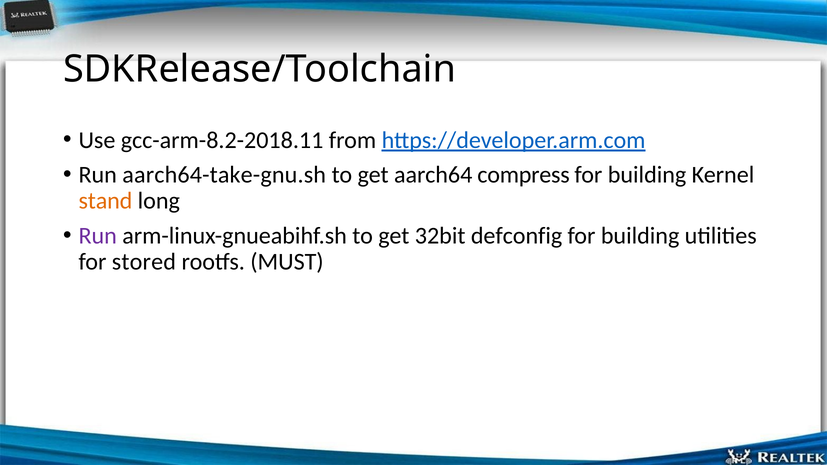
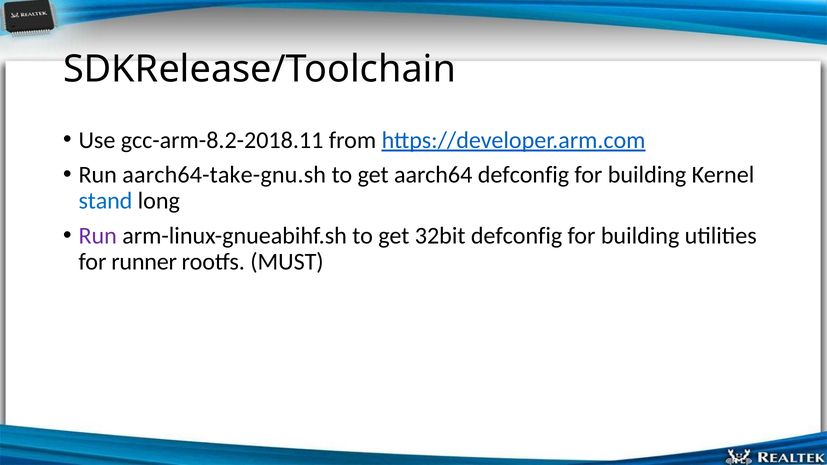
aarch64 compress: compress -> defconfig (523, 175)
stand colour: orange -> blue (105, 201)
stored: stored -> runner (144, 262)
